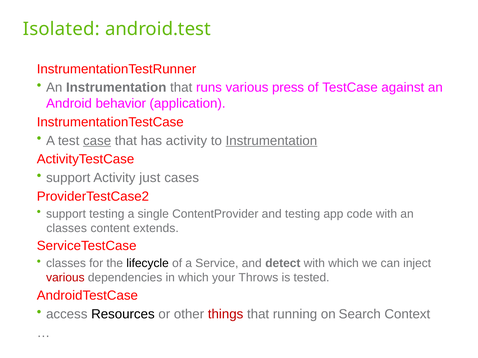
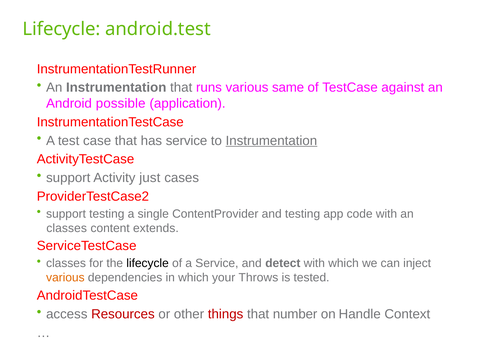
Isolated: Isolated -> Lifecycle (61, 29)
press: press -> same (288, 88)
behavior: behavior -> possible (121, 104)
case underline: present -> none (97, 141)
has activity: activity -> service (187, 141)
various colour: red -> orange (65, 278)
Resources colour: black -> red (123, 315)
running: running -> number (295, 315)
Search: Search -> Handle (360, 315)
